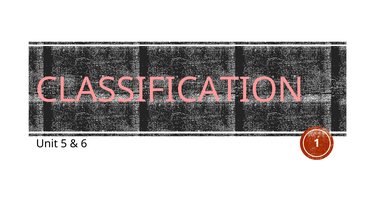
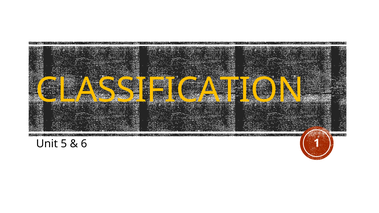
CLASSIFICATION colour: pink -> yellow (170, 90)
